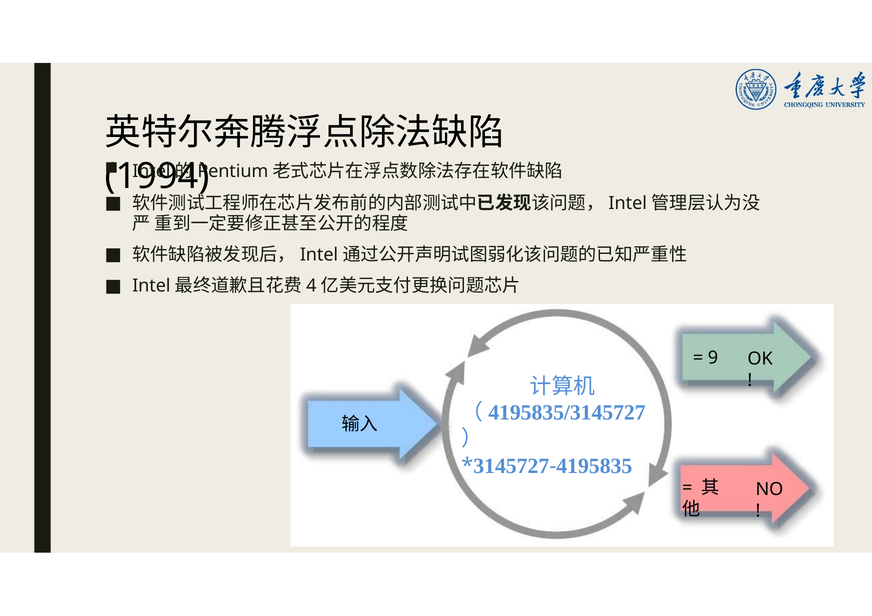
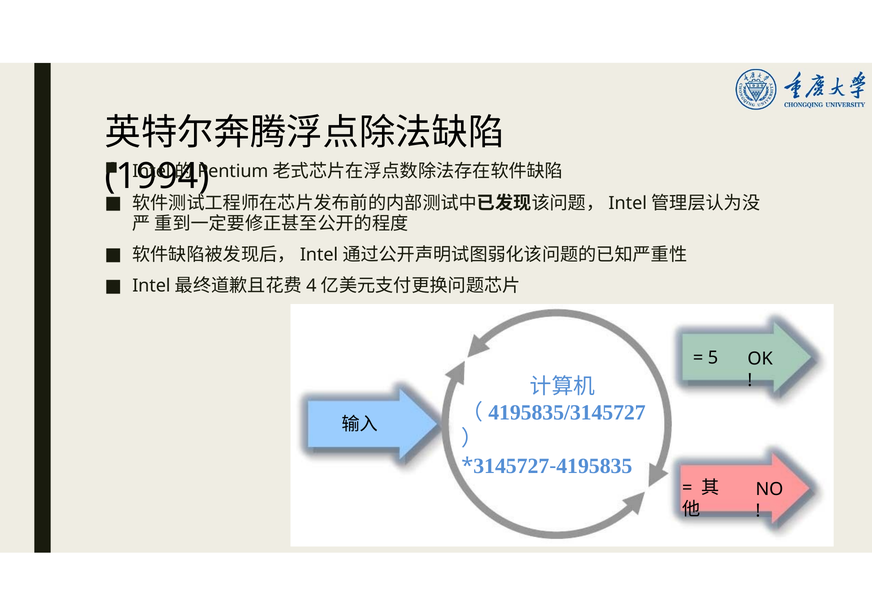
9: 9 -> 5 (713, 358)
